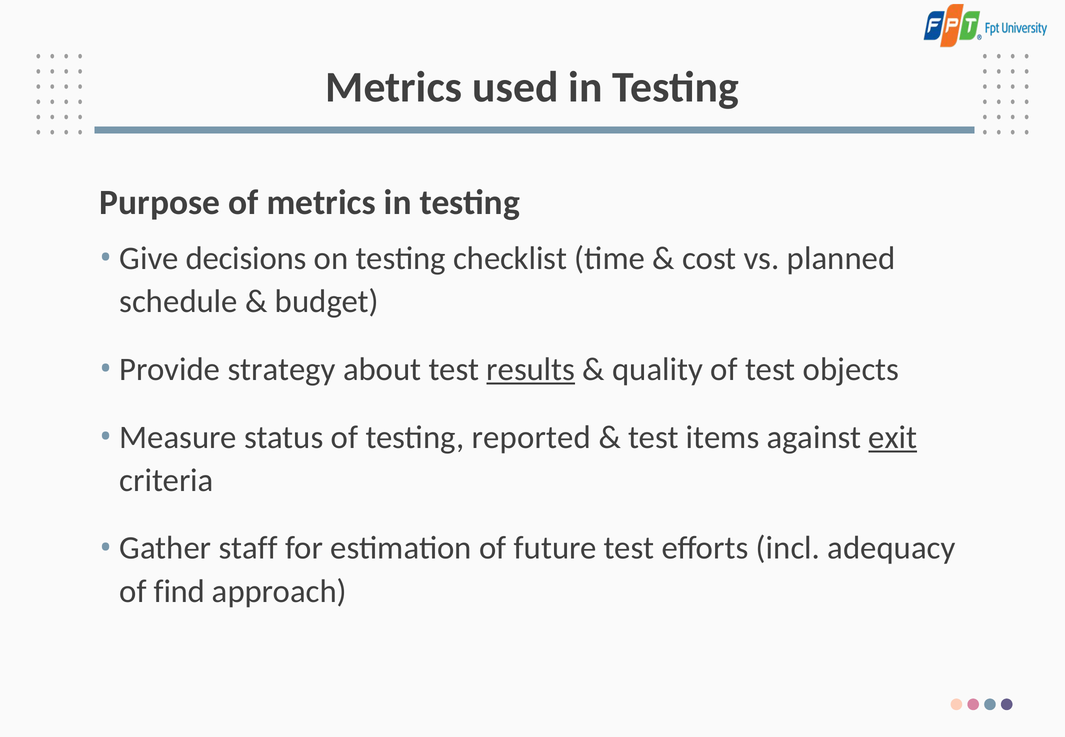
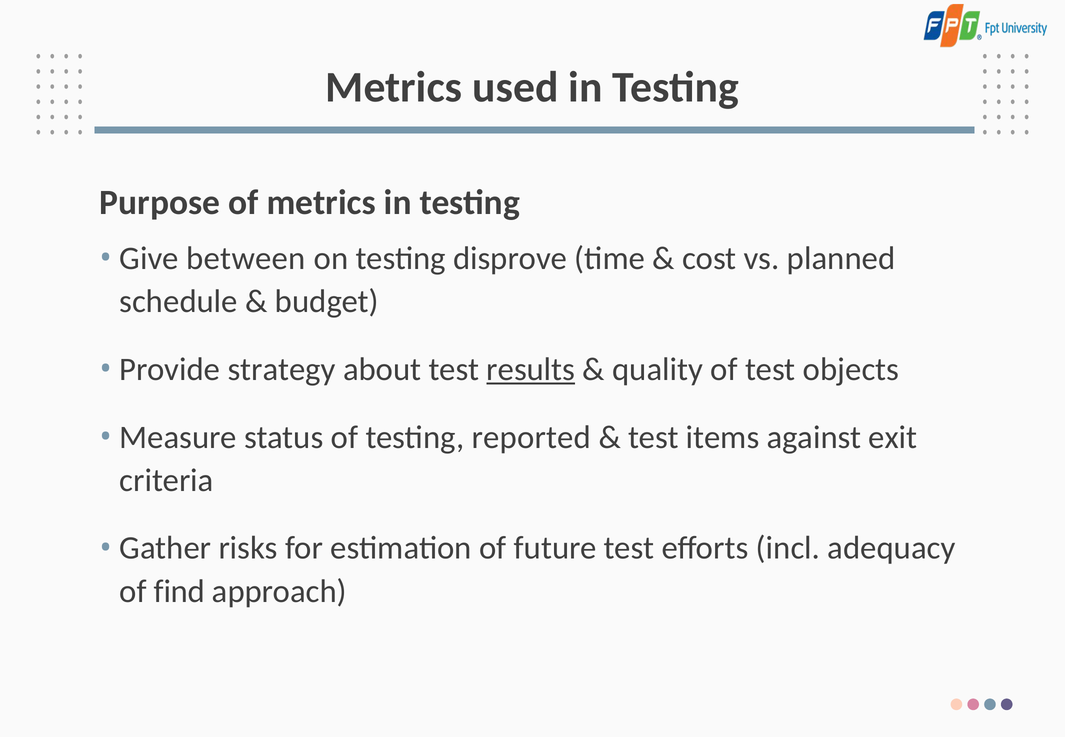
decisions: decisions -> between (246, 259)
checklist: checklist -> disprove (510, 259)
exit underline: present -> none (893, 437)
staff: staff -> risks (248, 548)
